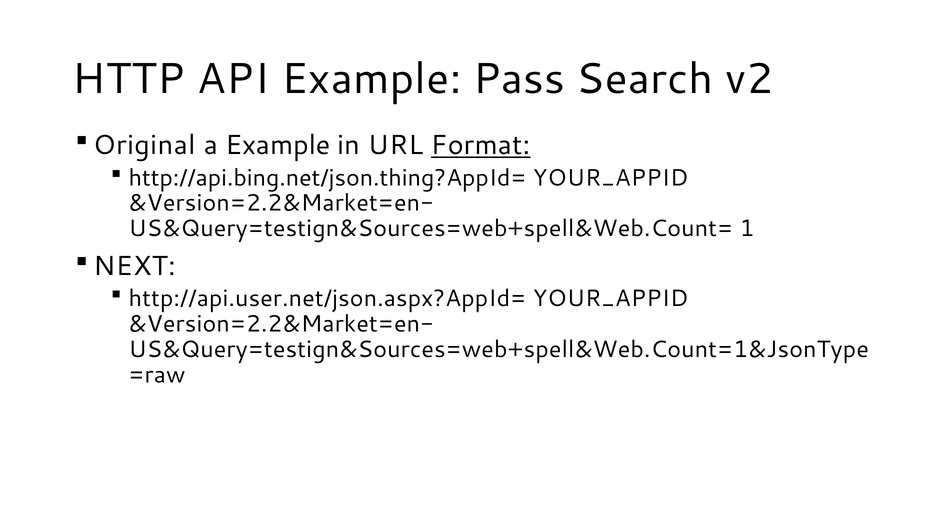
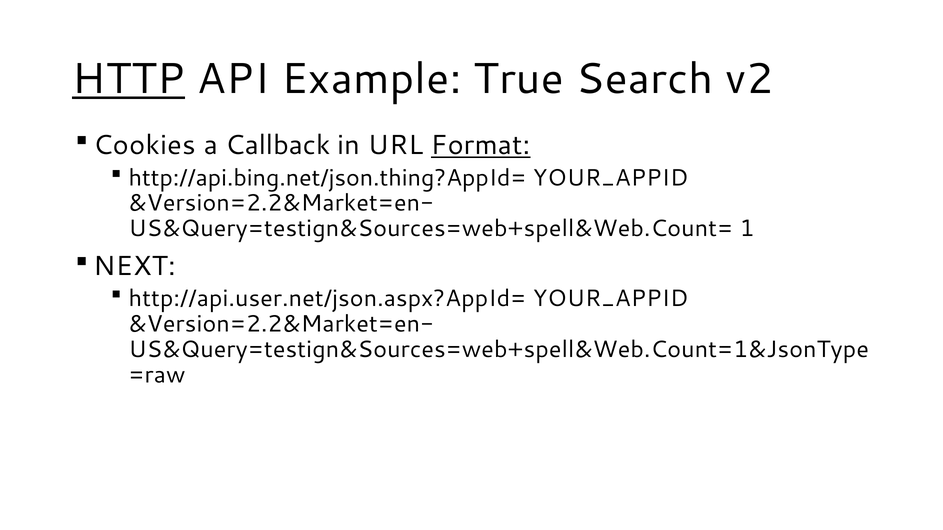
HTTP underline: none -> present (128, 79)
Pass: Pass -> True (519, 79)
Original: Original -> Cookies (145, 145)
a Example: Example -> Callback (278, 145)
